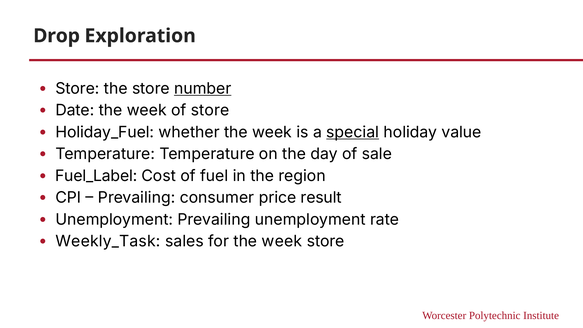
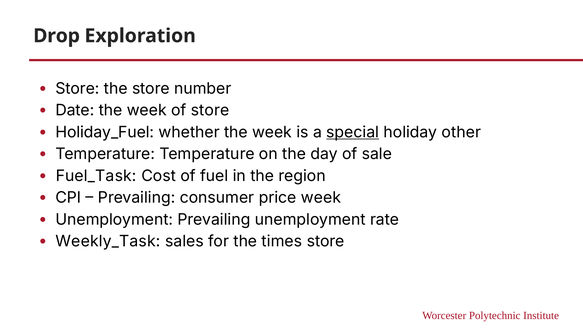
number underline: present -> none (203, 89)
value: value -> other (461, 132)
Fuel_Label: Fuel_Label -> Fuel_Task (96, 176)
price result: result -> week (321, 198)
for the week: week -> times (282, 241)
